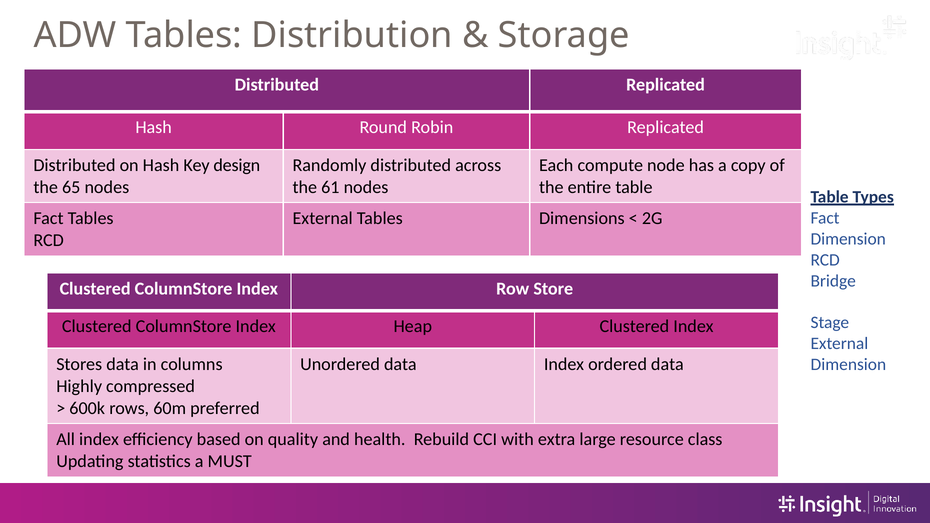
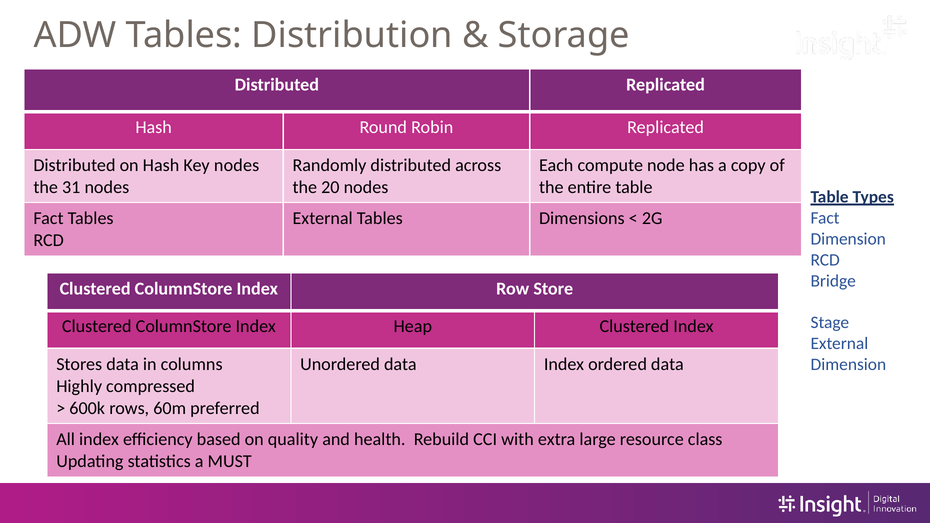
Key design: design -> nodes (237, 165)
65: 65 -> 31 (71, 187)
61: 61 -> 20 (330, 187)
